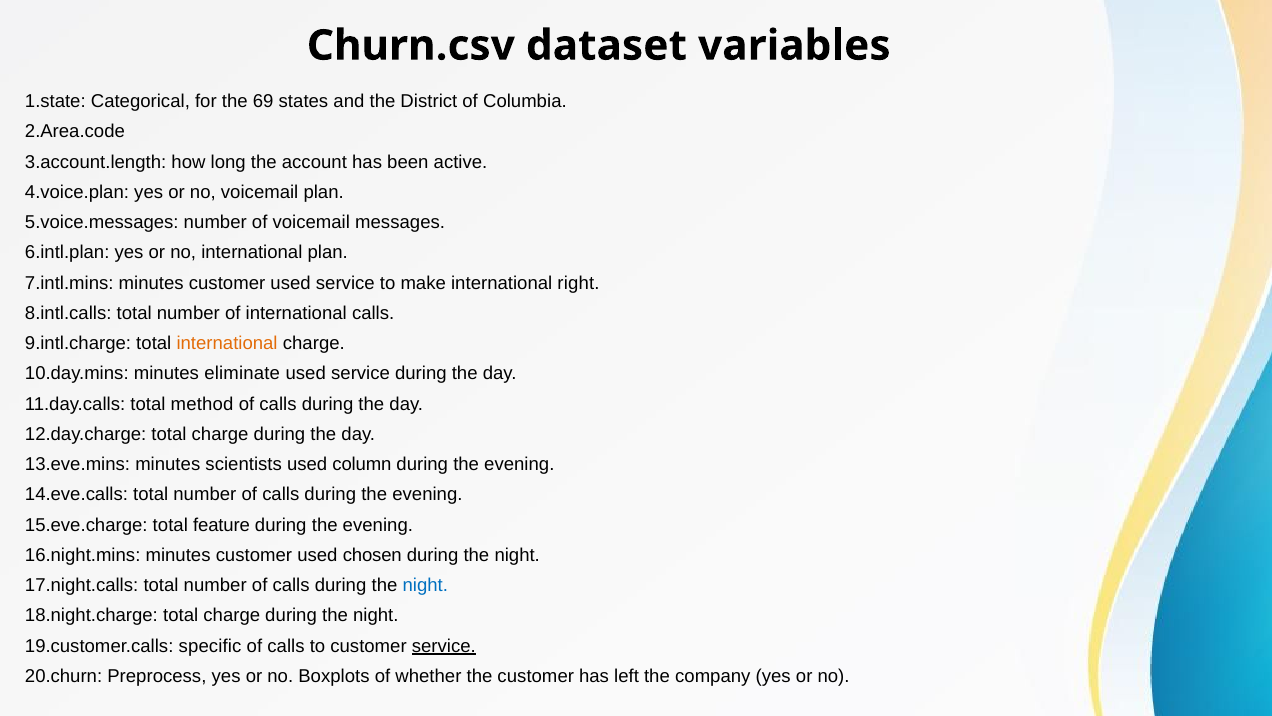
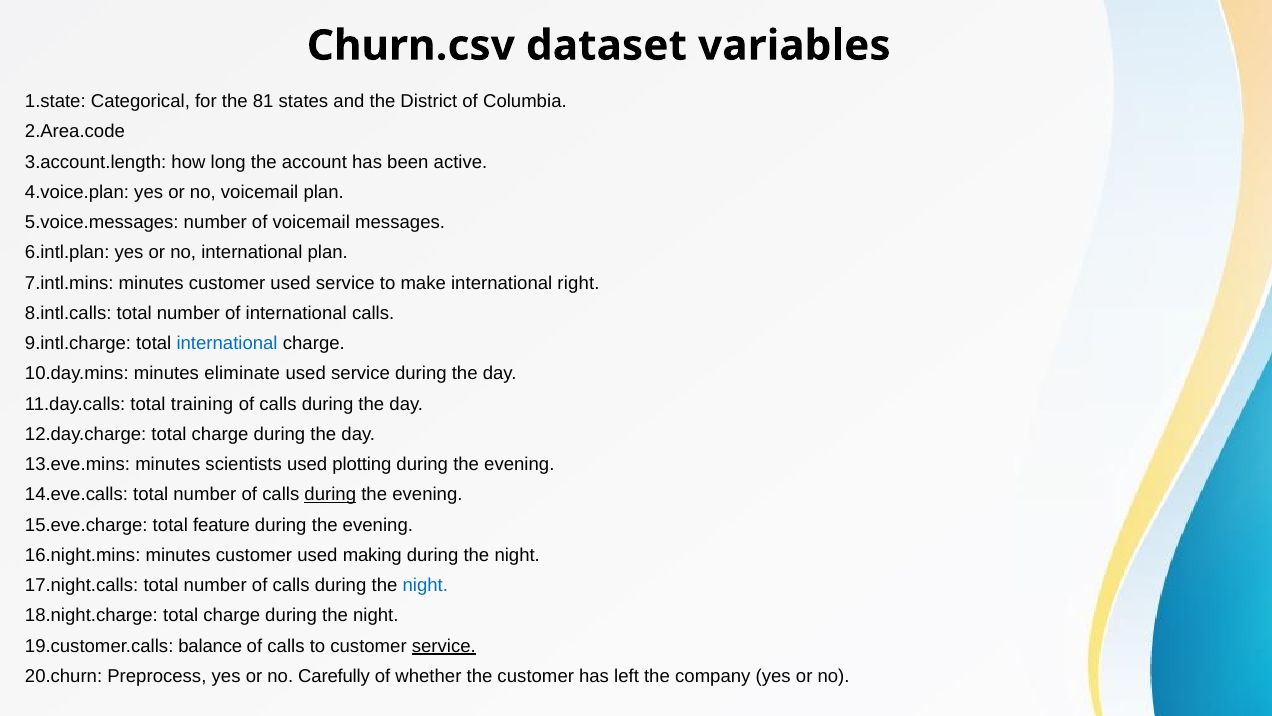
69: 69 -> 81 (263, 101)
international colour: orange -> blue (227, 343)
method: method -> training (202, 404)
column: column -> plotting (362, 464)
during underline: none -> present (330, 494)
chosen: chosen -> making (372, 555)
specific: specific -> balance (210, 646)
Boxplots: Boxplots -> Carefully (334, 676)
